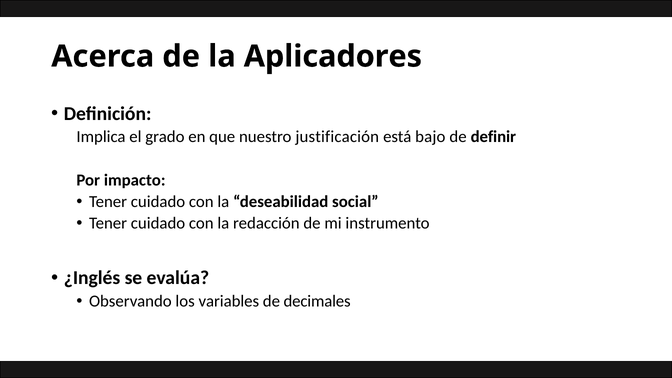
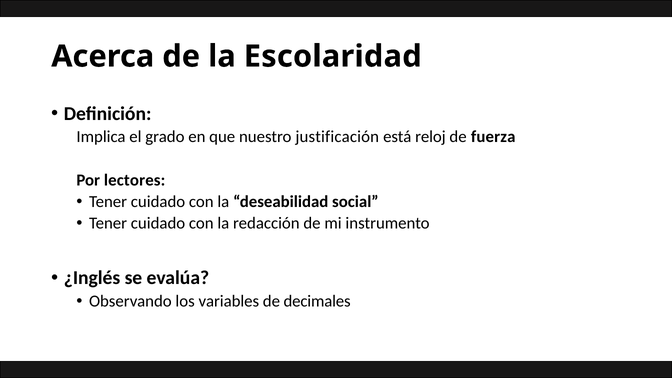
Aplicadores: Aplicadores -> Escolaridad (333, 56)
bajo: bajo -> reloj (430, 137)
definir: definir -> fuerza (493, 137)
impacto: impacto -> lectores (135, 180)
